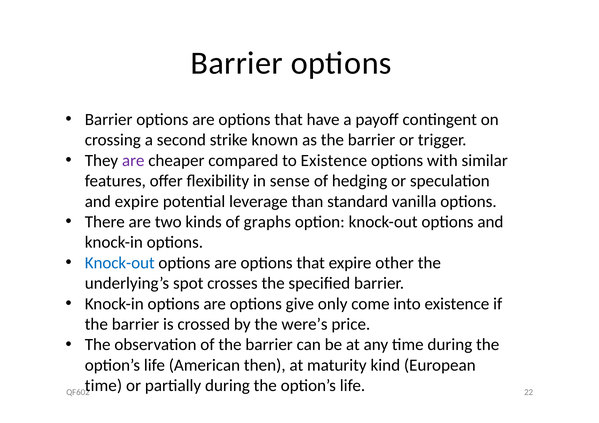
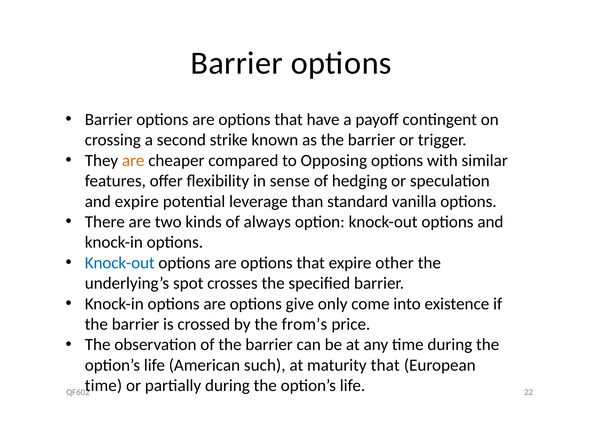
are colour: purple -> orange (133, 161)
to Existence: Existence -> Opposing (334, 161)
graphs: graphs -> always (267, 222)
were’s: were’s -> from’s (304, 324)
then: then -> such (265, 365)
maturity kind: kind -> that (385, 365)
